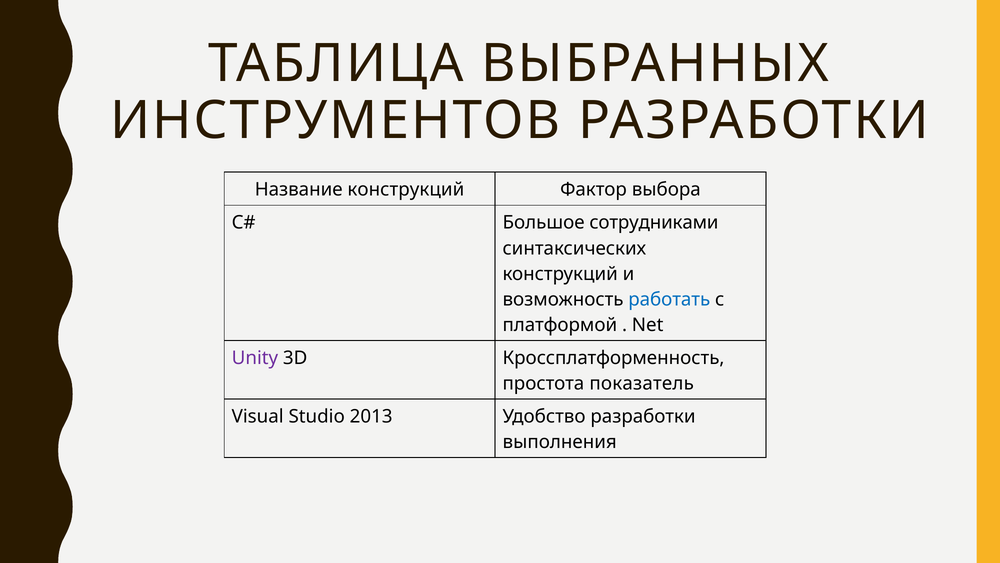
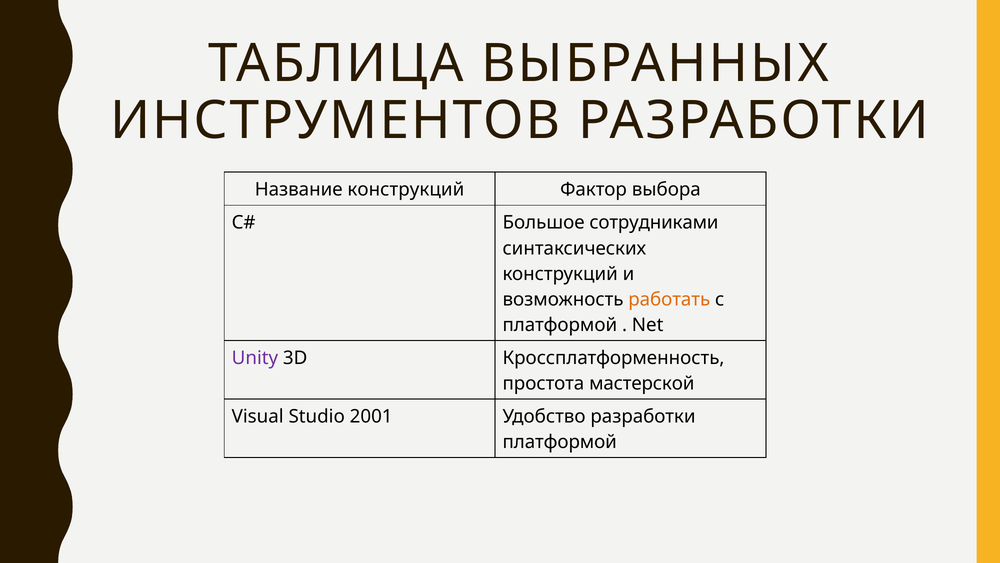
работать colour: blue -> orange (669, 299)
показатель: показатель -> мастерской (642, 383)
2013: 2013 -> 2001 (371, 416)
выполнения: выполнения -> платформой (560, 442)
